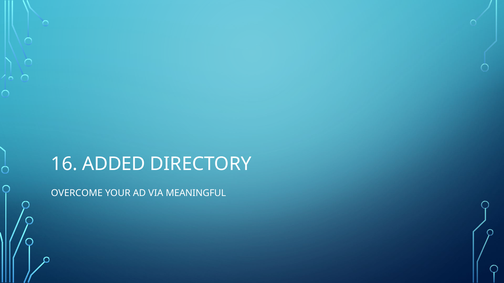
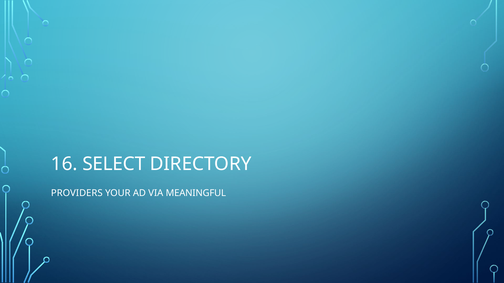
ADDED: ADDED -> SELECT (114, 164)
OVERCOME: OVERCOME -> PROVIDERS (77, 193)
